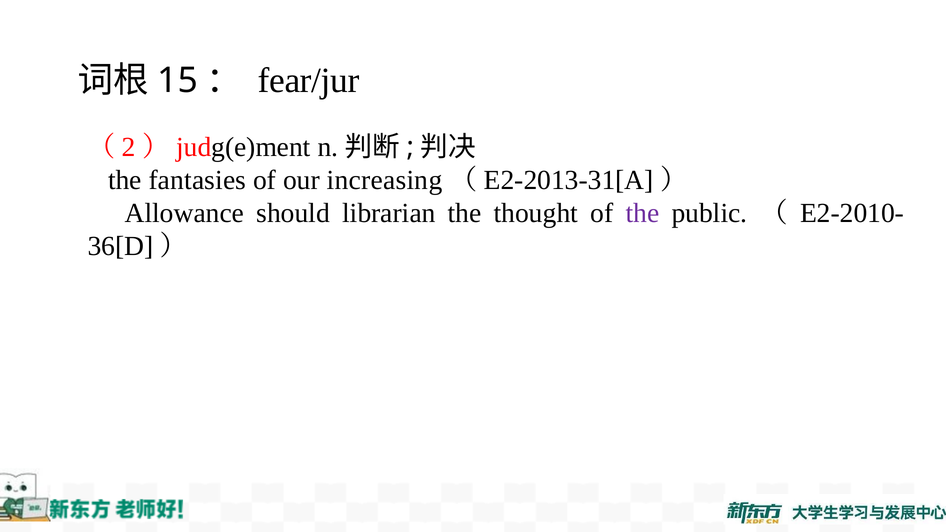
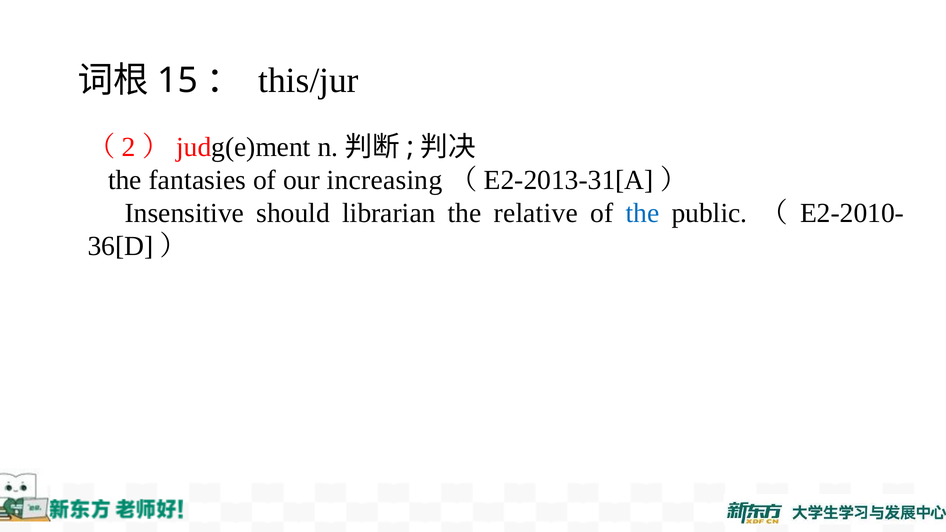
fear/jur: fear/jur -> this/jur (309, 81)
Allowance: Allowance -> Insensitive (184, 213)
thought: thought -> relative (536, 213)
the colour: purple -> blue (643, 213)
